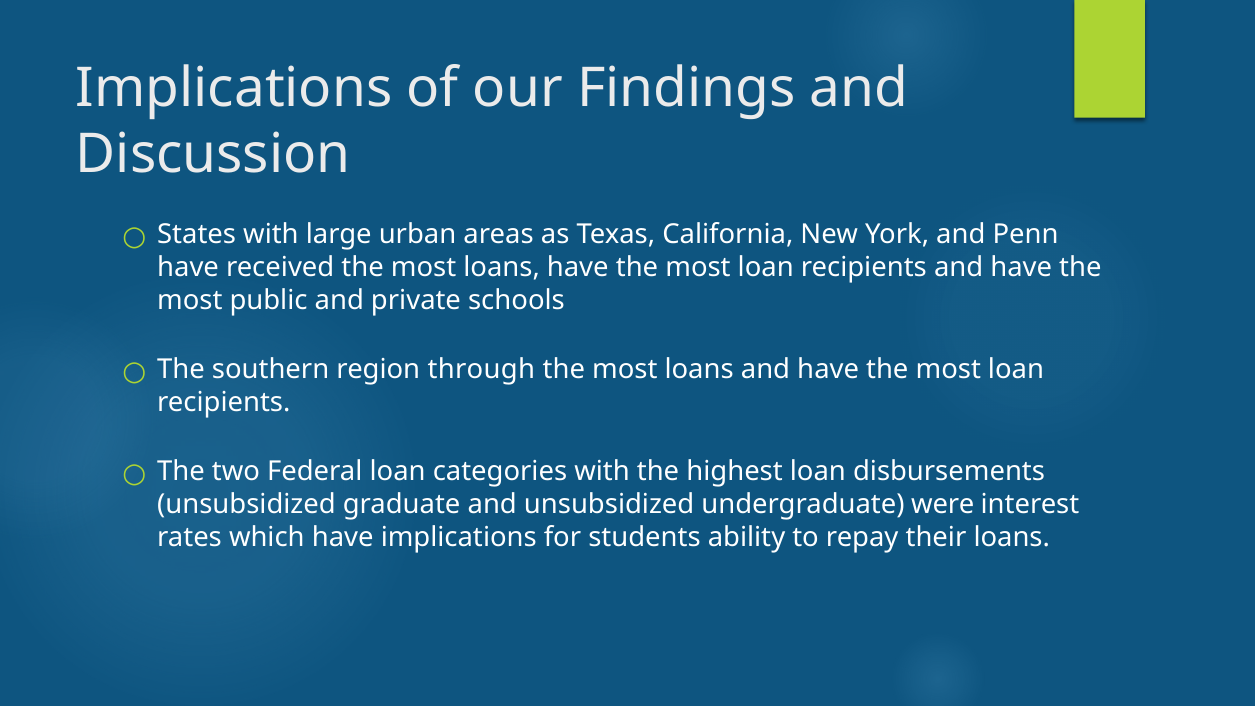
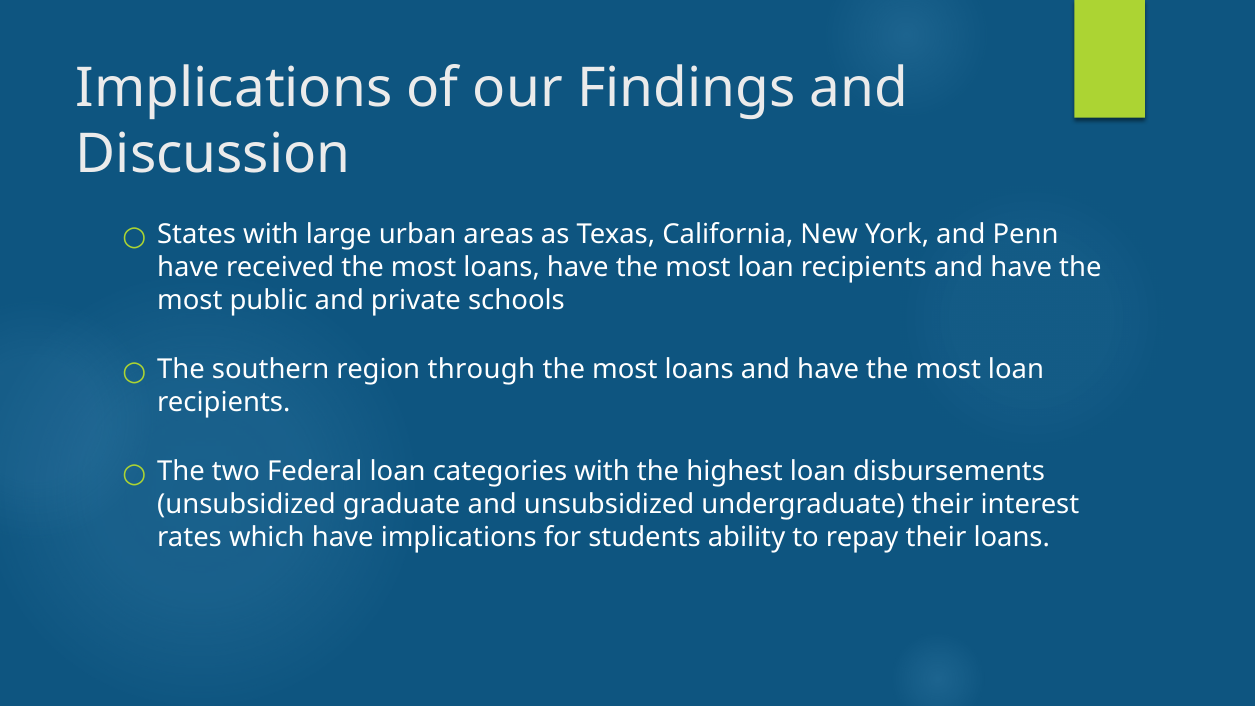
undergraduate were: were -> their (943, 504)
